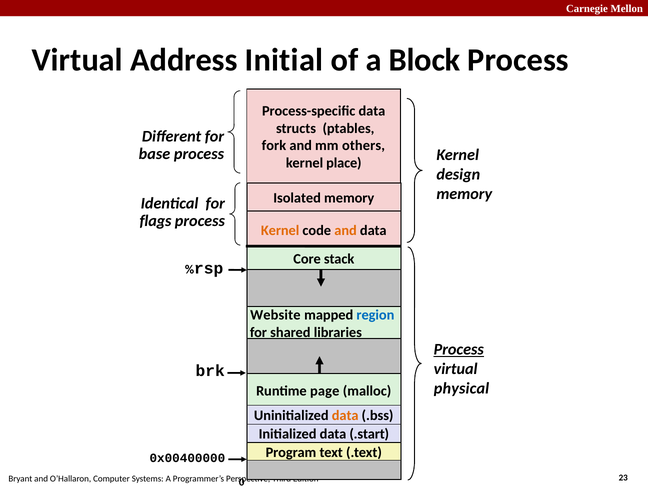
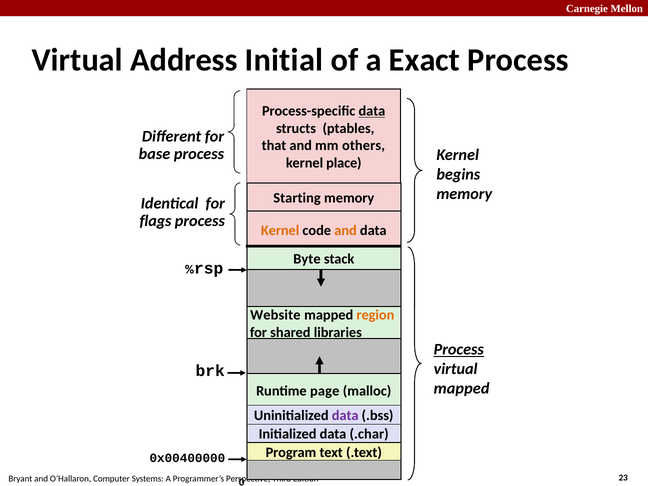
Block: Block -> Exact (425, 60)
data underline: none -> present (372, 111)
fork: fork -> that (274, 146)
design: design -> begins (458, 174)
Isolated: Isolated -> Starting (297, 198)
Core: Core -> Byte (307, 259)
region colour: blue -> orange (375, 315)
physical: physical -> mapped (462, 388)
data colour: orange -> purple (345, 416)
.start: .start -> .char (369, 434)
